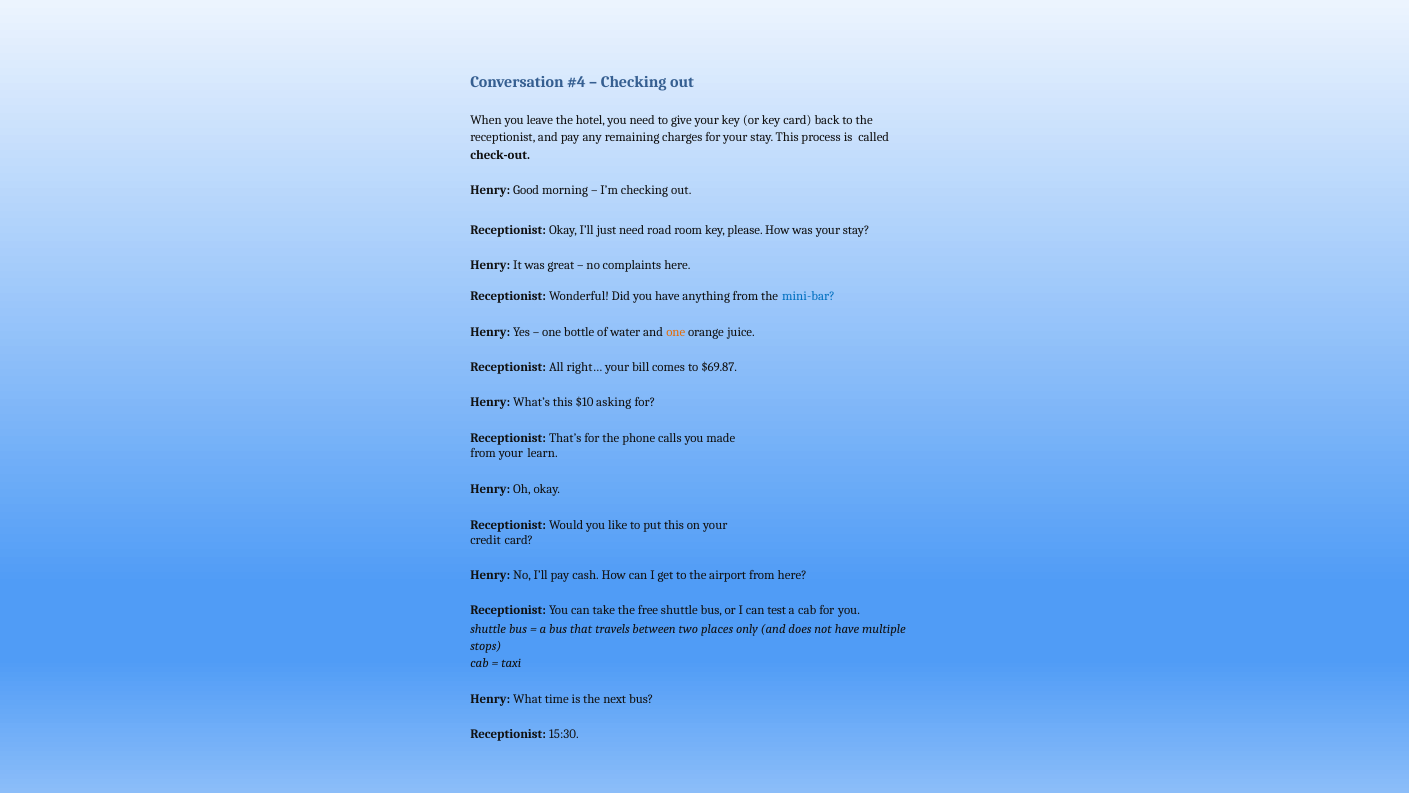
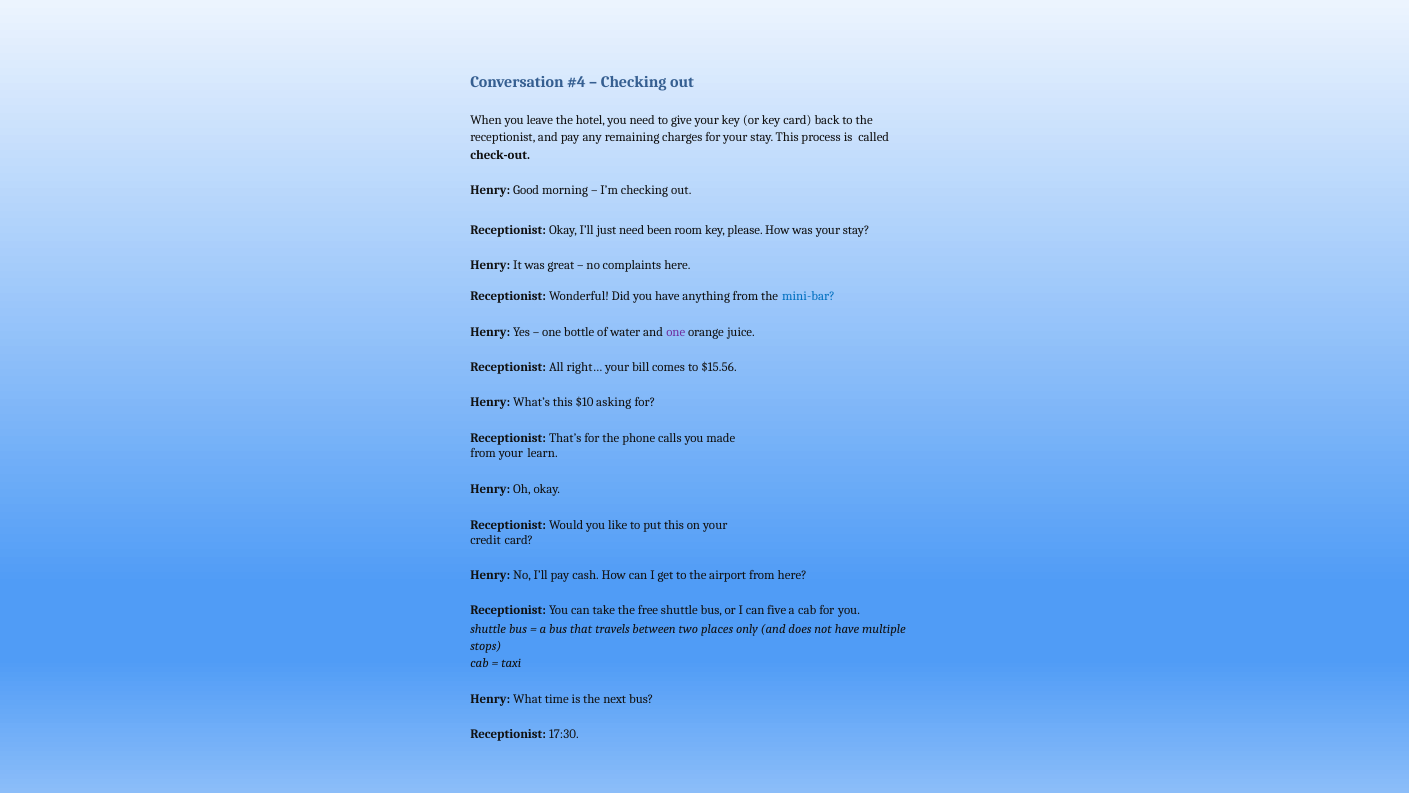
road: road -> been (659, 230)
one colour: orange -> purple (676, 332)
$69.87: $69.87 -> $15.56 (719, 367)
test: test -> five (777, 610)
15:30: 15:30 -> 17:30 (564, 734)
